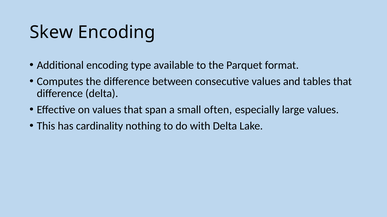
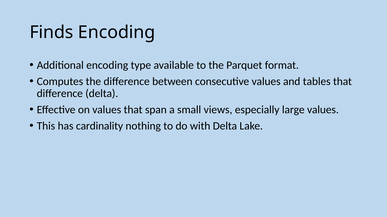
Skew: Skew -> Finds (51, 33)
often: often -> views (218, 110)
